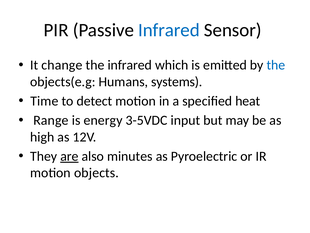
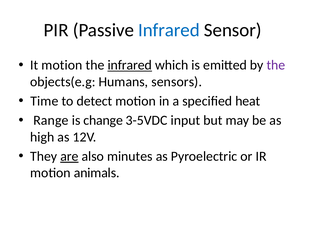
It change: change -> motion (62, 65)
infrared underline: none -> present (130, 65)
the colour: blue -> purple (276, 65)
systems: systems -> sensors (177, 82)
energy: energy -> change (103, 120)
objects: objects -> animals (97, 173)
